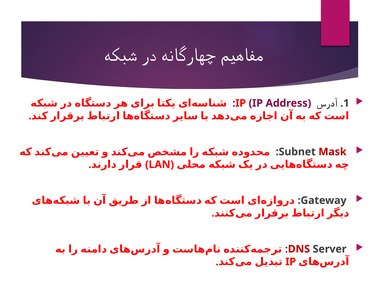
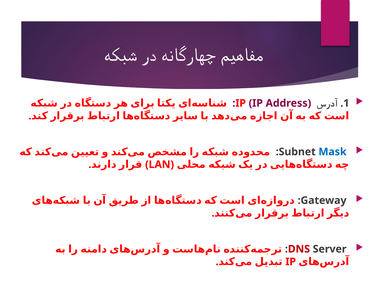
Mask colour: red -> blue (332, 151)
